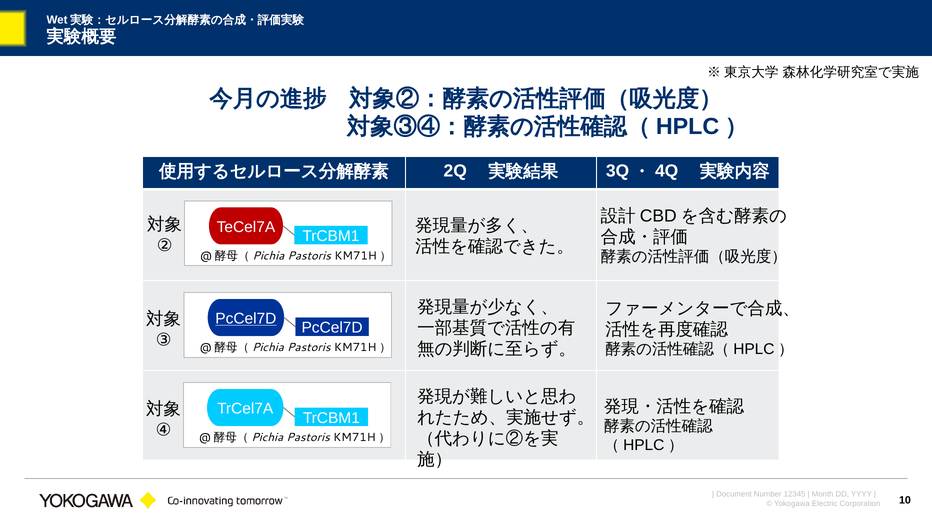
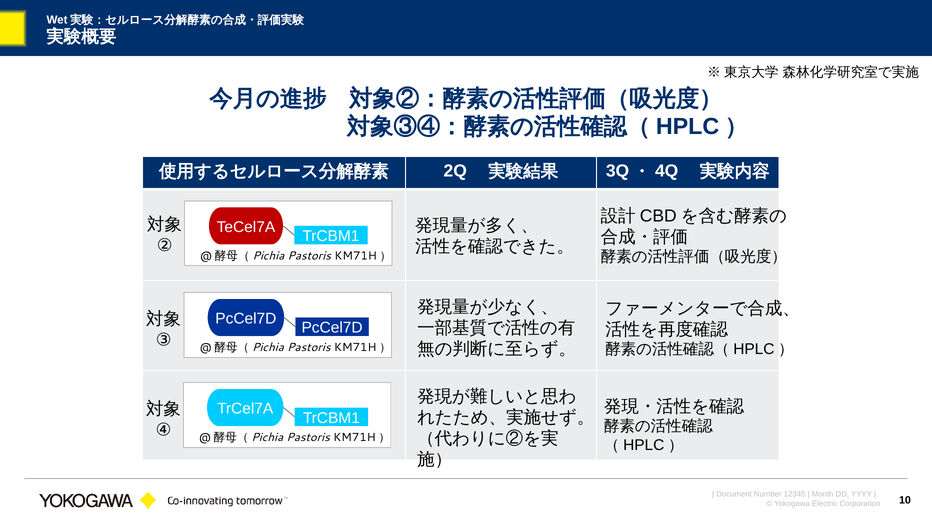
PcCel7D underline: present -> none (246, 319)
